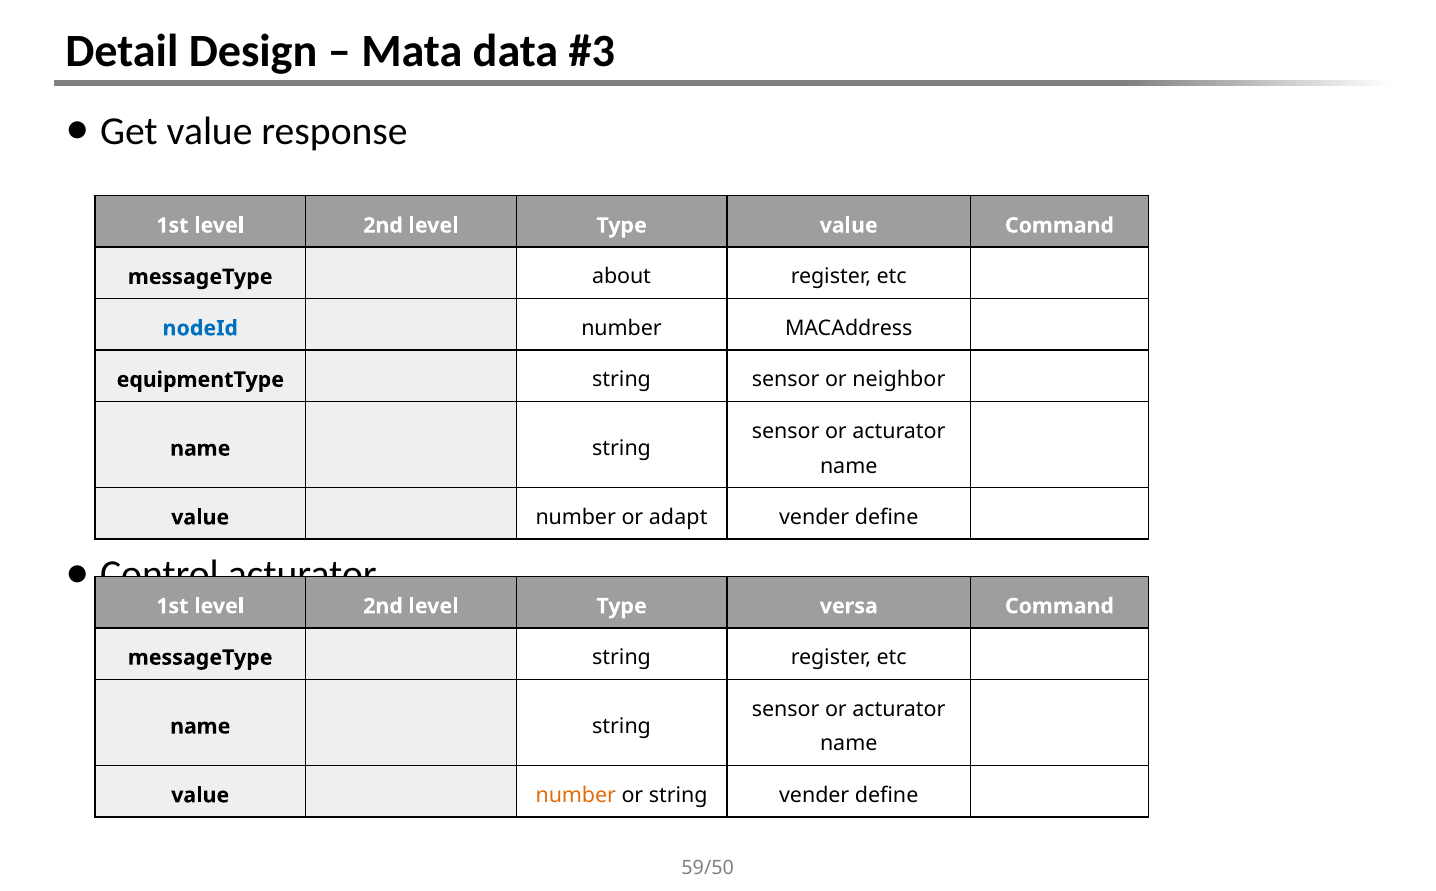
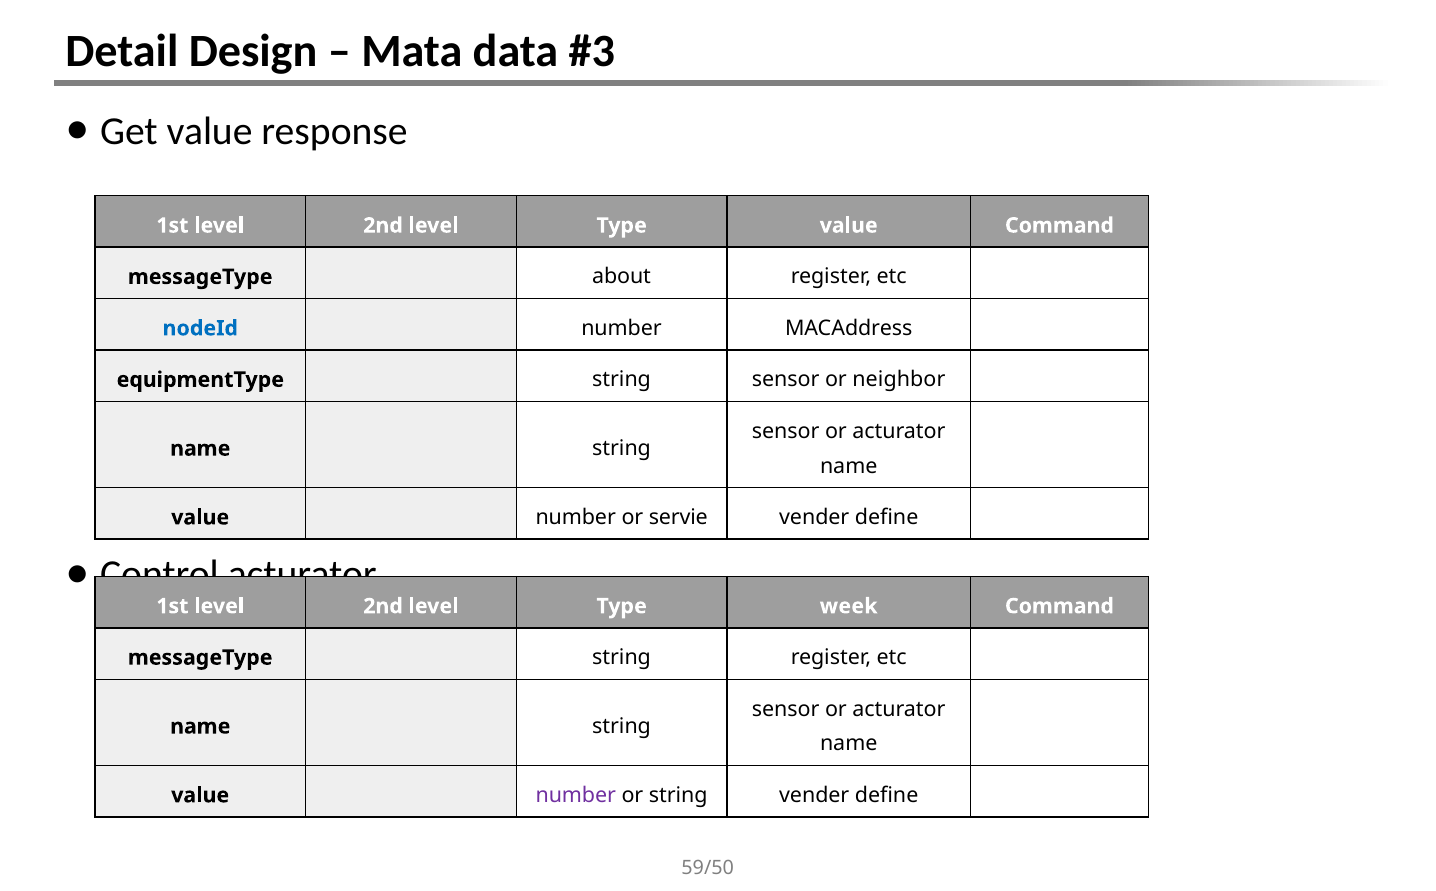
adapt: adapt -> servie (678, 518)
versa: versa -> week (849, 606)
number colour: orange -> purple (576, 796)
